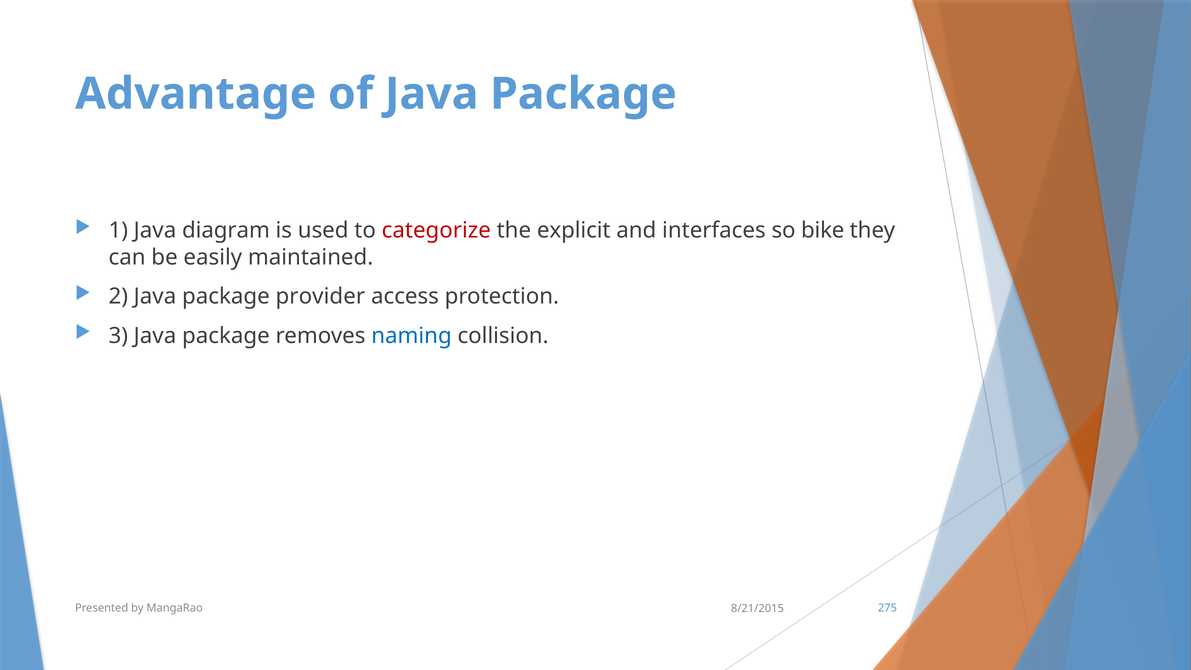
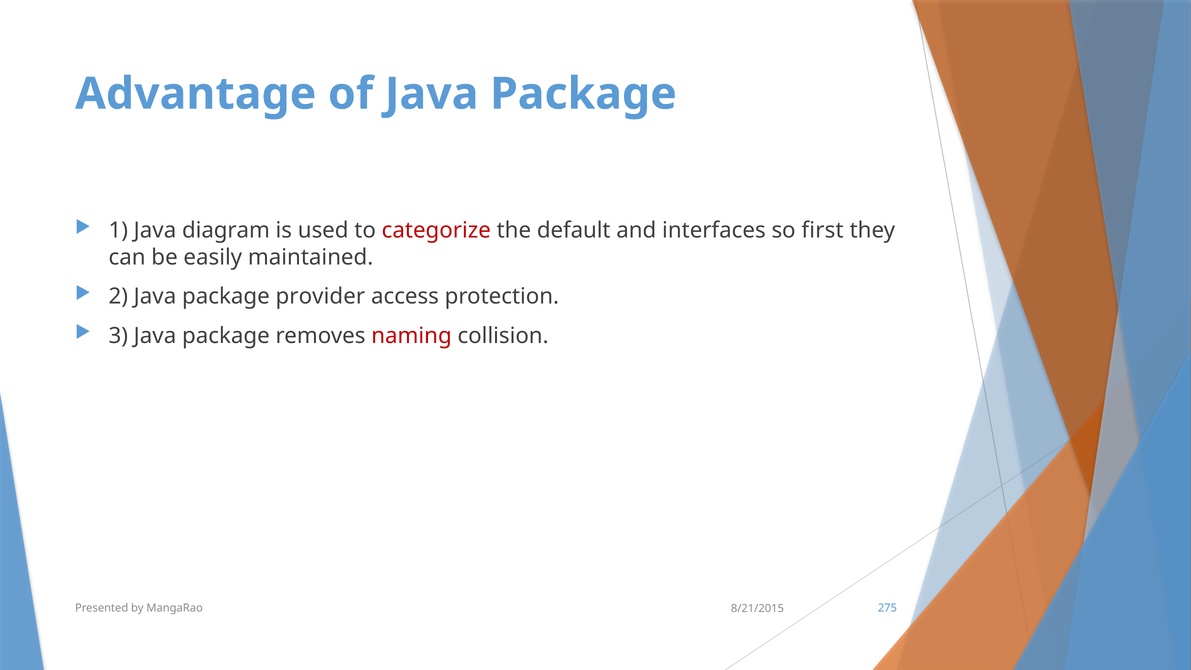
explicit: explicit -> default (574, 230)
bike: bike -> first (823, 230)
naming colour: blue -> red (412, 336)
